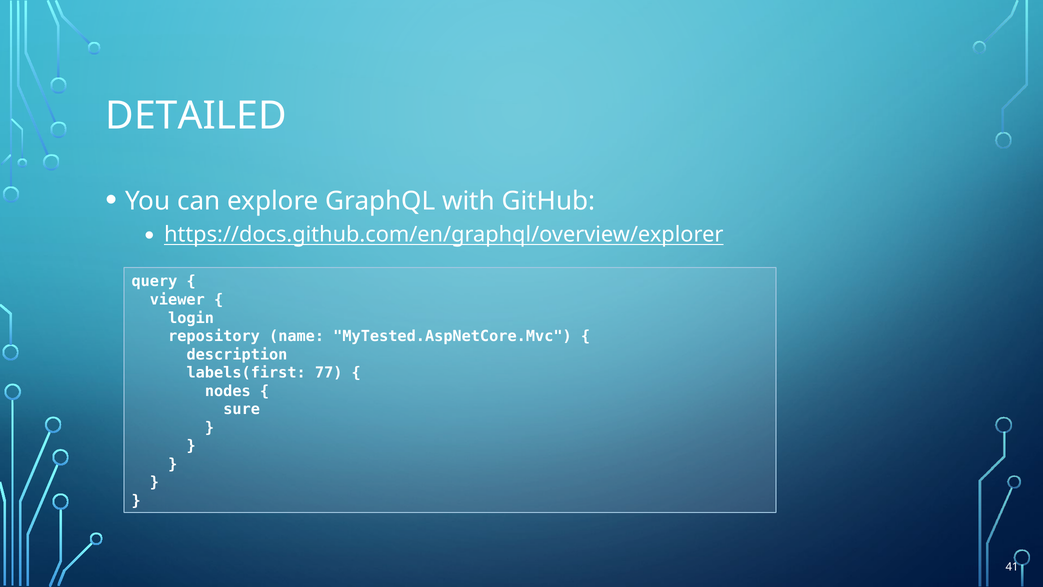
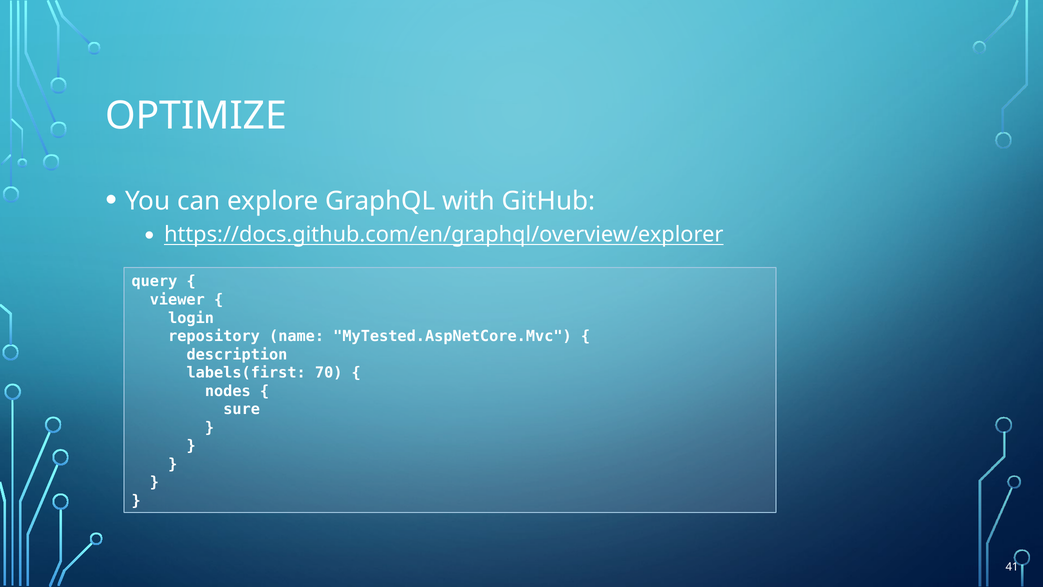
DETAILED: DETAILED -> OPTIMIZE (196, 116)
77: 77 -> 70 (329, 373)
